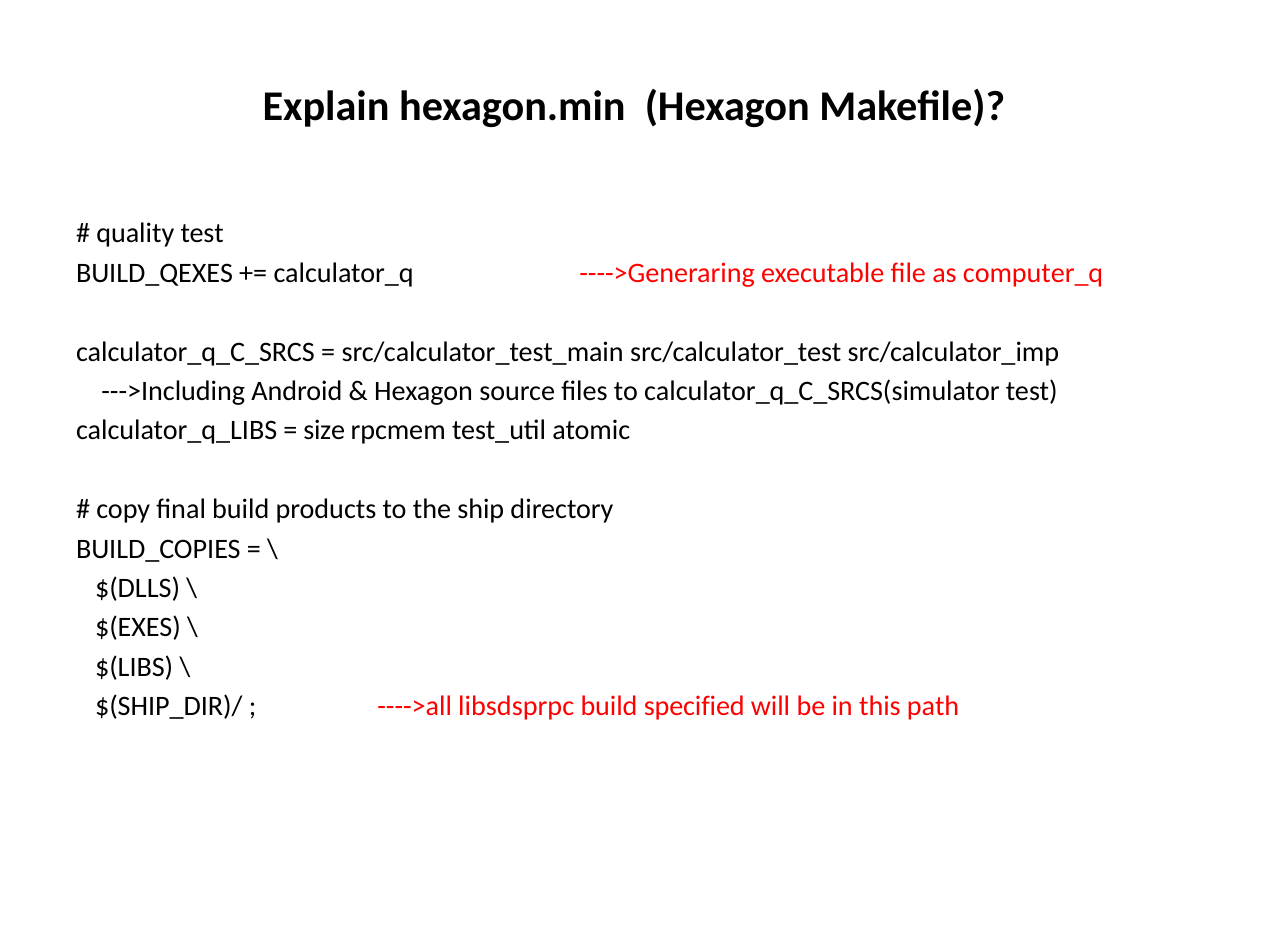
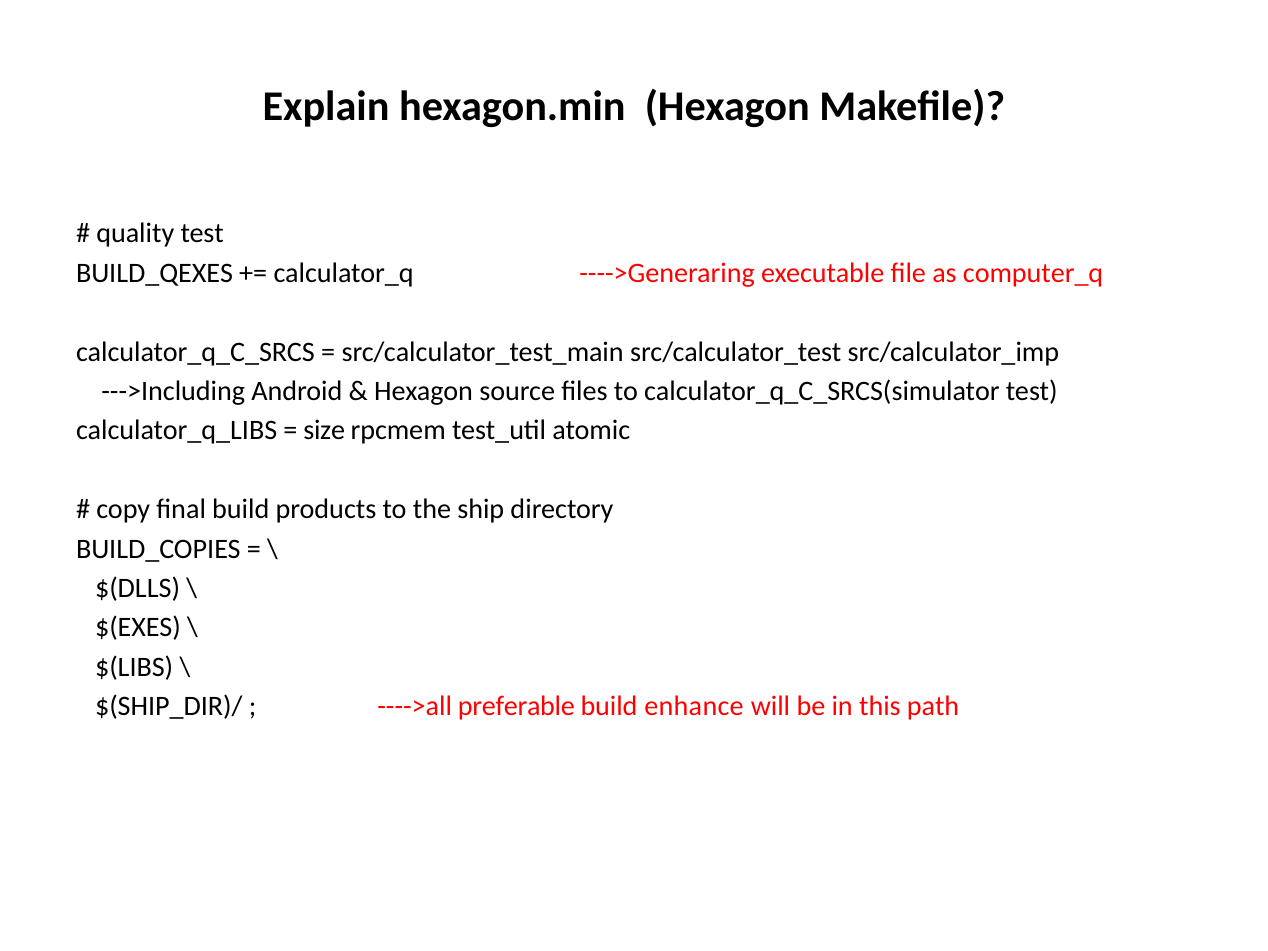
libsdsprpc: libsdsprpc -> preferable (516, 706)
specified: specified -> enhance (694, 706)
